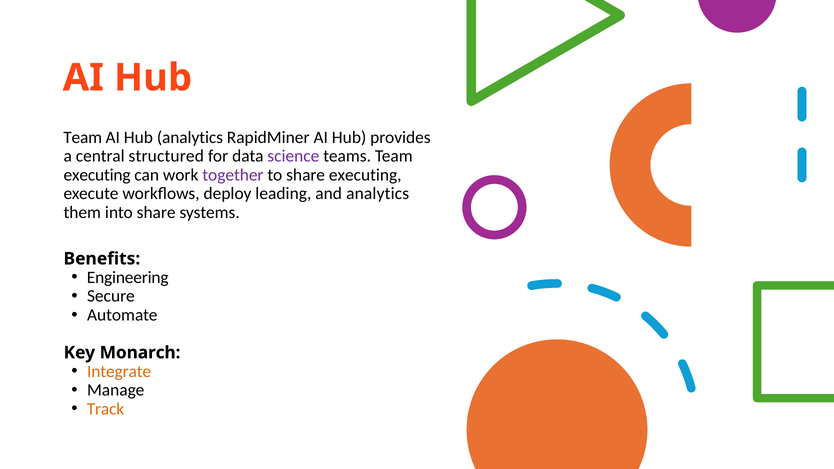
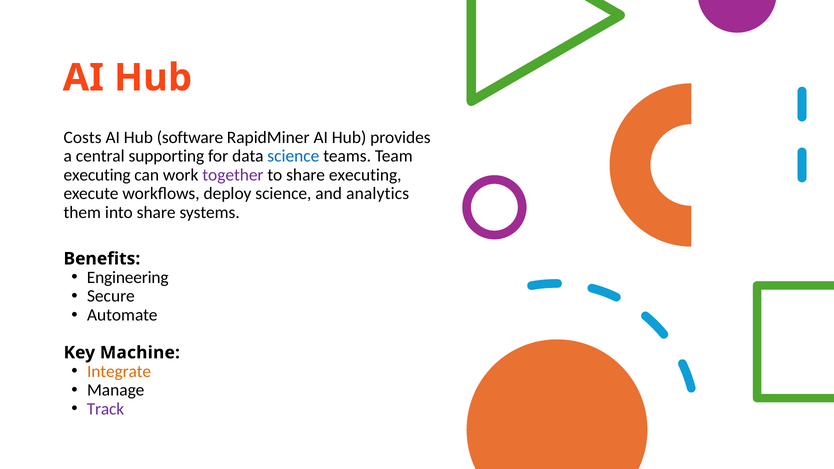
Team: Team -> Costs (83, 137)
Hub analytics: analytics -> software (190, 137)
structured: structured -> supporting (166, 156)
science colour: purple -> blue (293, 156)
deploy leading: leading -> science (283, 194)
Monarch: Monarch -> Machine (140, 353)
Track colour: orange -> purple (105, 409)
